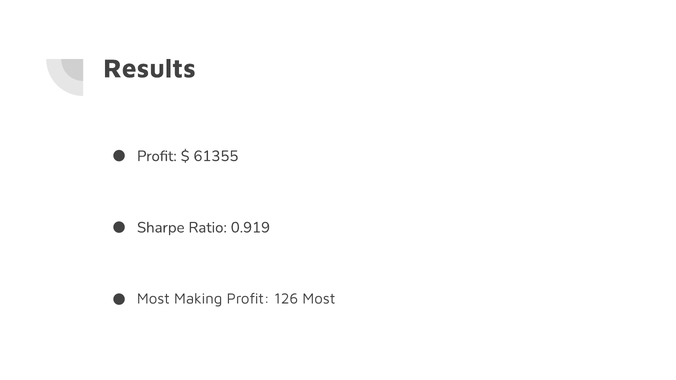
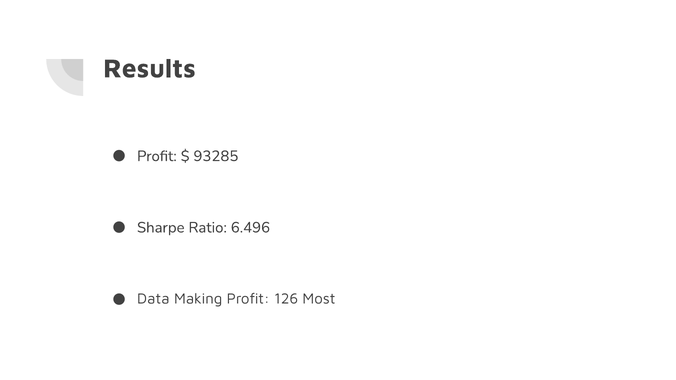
61355: 61355 -> 93285 (216, 156)
0.919: 0.919 -> 6.496 (250, 228)
Most: Most -> Data (153, 299)
